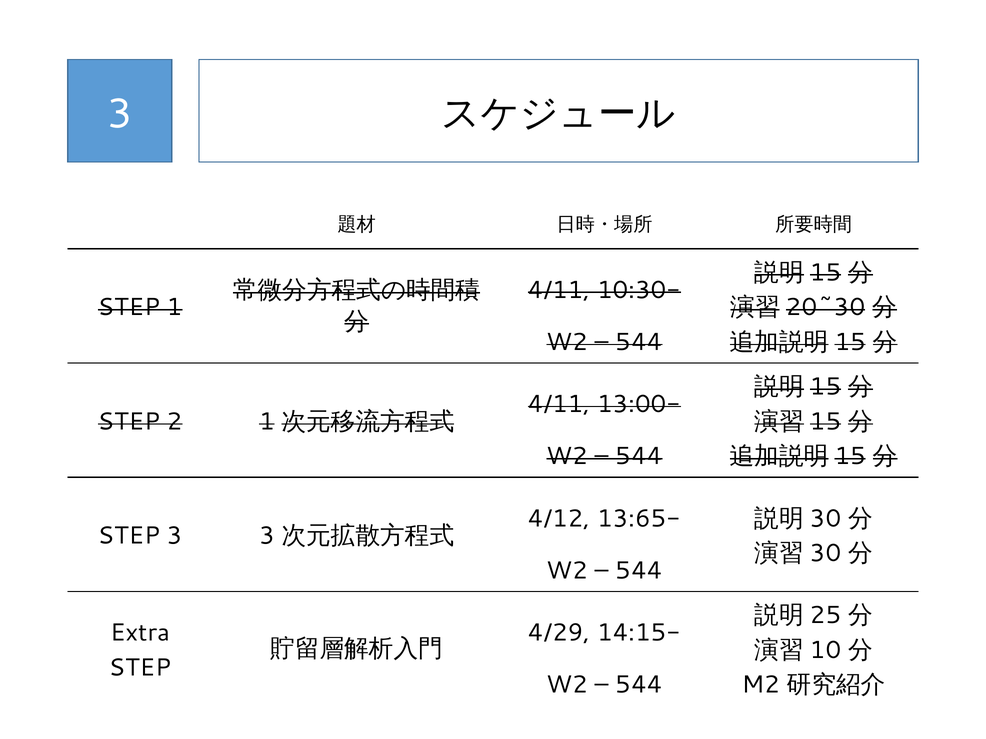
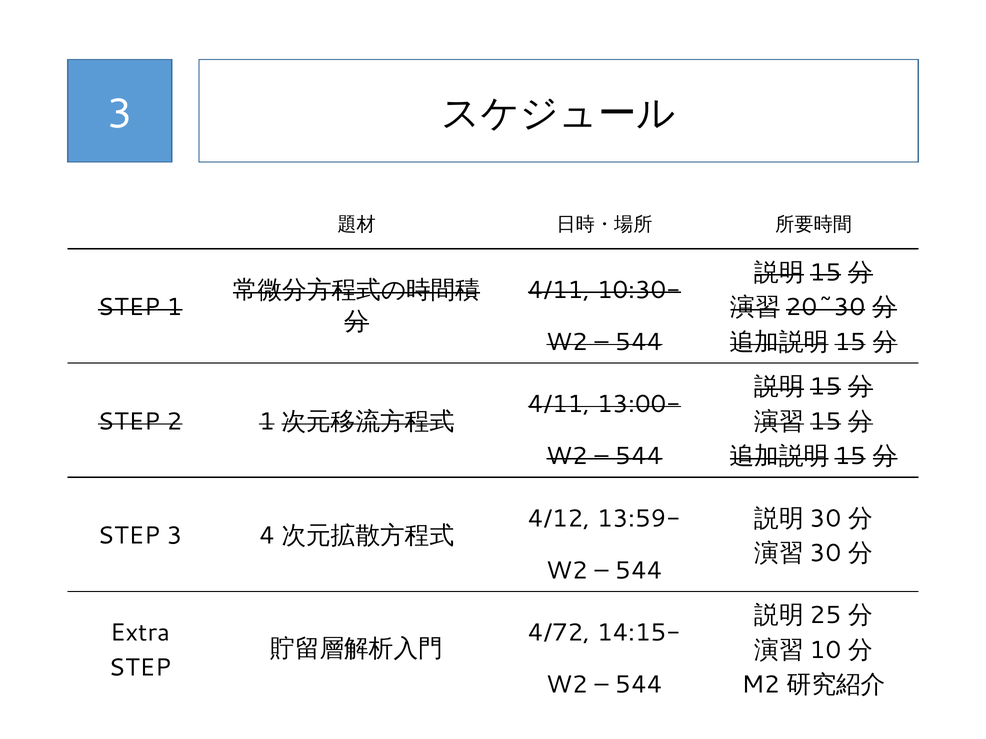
13:65-: 13:65- -> 13:59- (639, 519)
3 3: 3 -> 4 (267, 536)
4/29: 4/29 -> 4/72 (559, 633)
